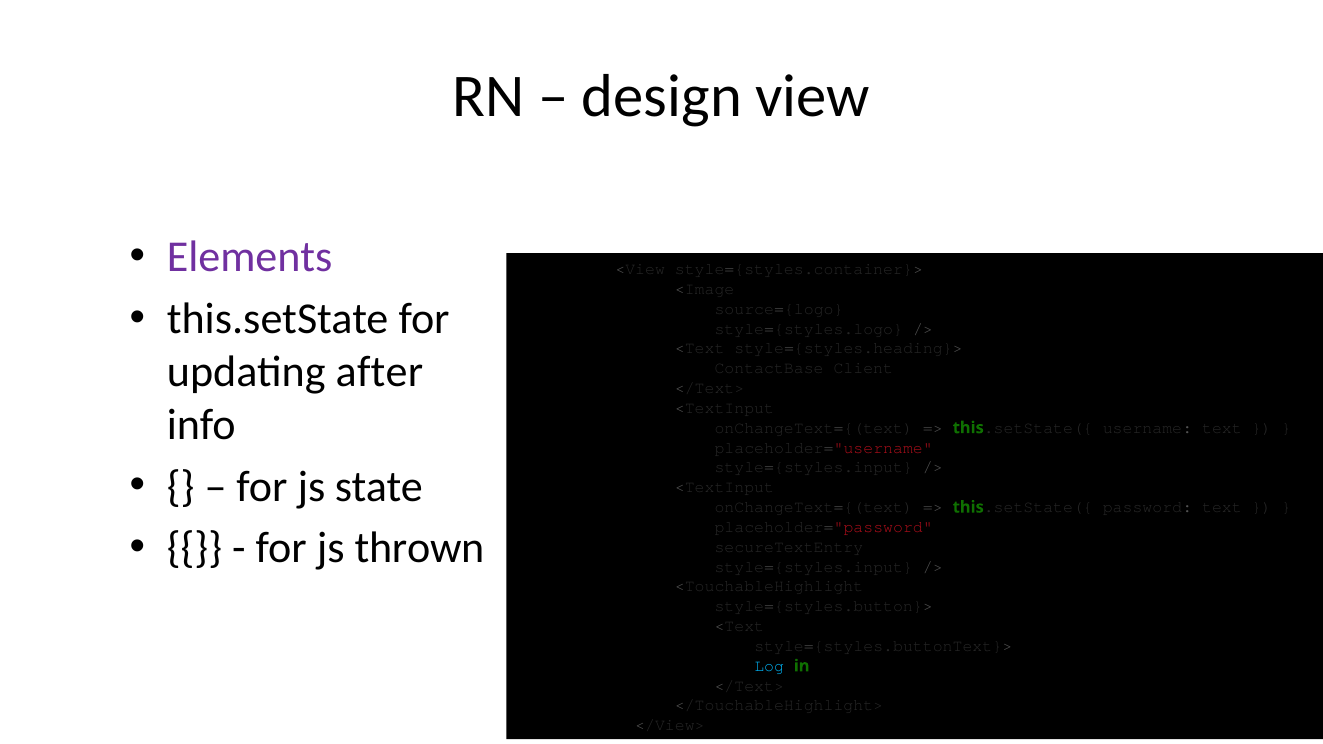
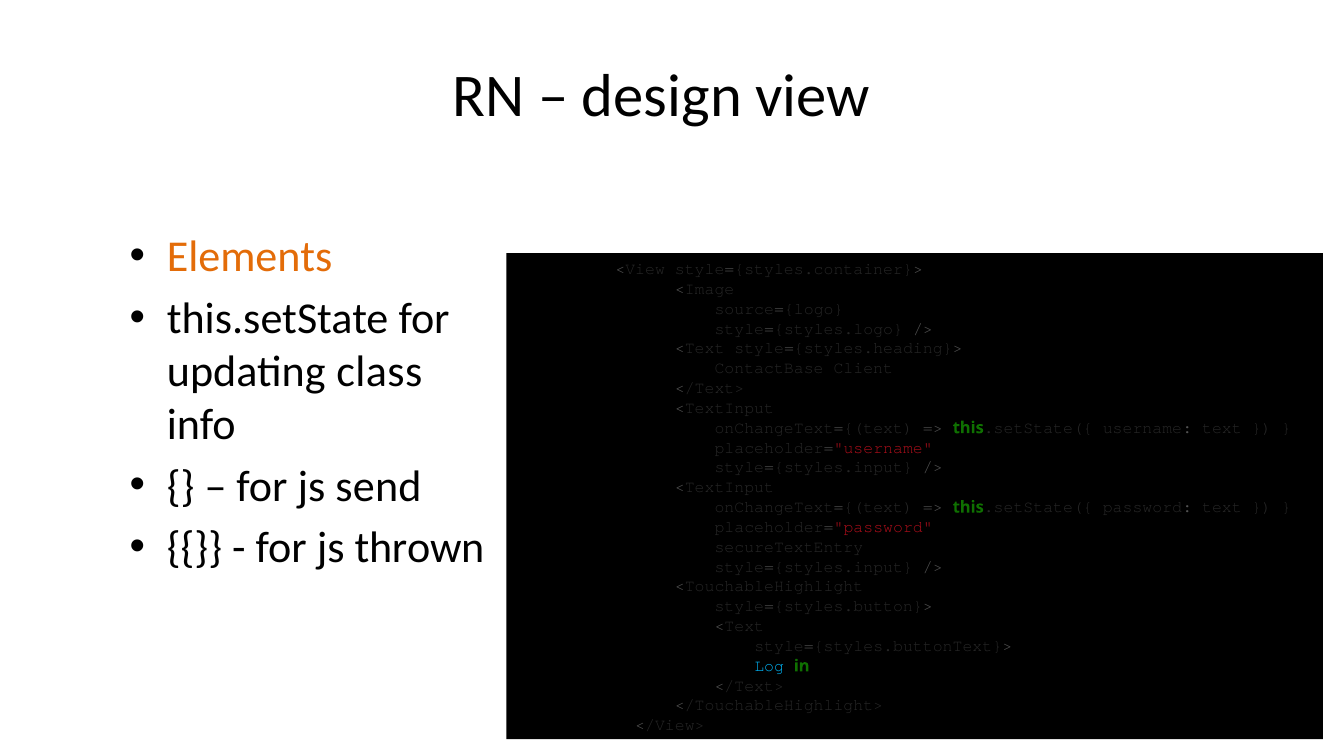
Elements colour: purple -> orange (250, 257)
after: after -> class (379, 372)
state: state -> send (378, 487)
